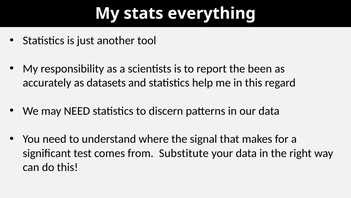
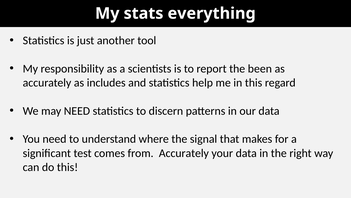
datasets: datasets -> includes (106, 83)
from Substitute: Substitute -> Accurately (184, 153)
